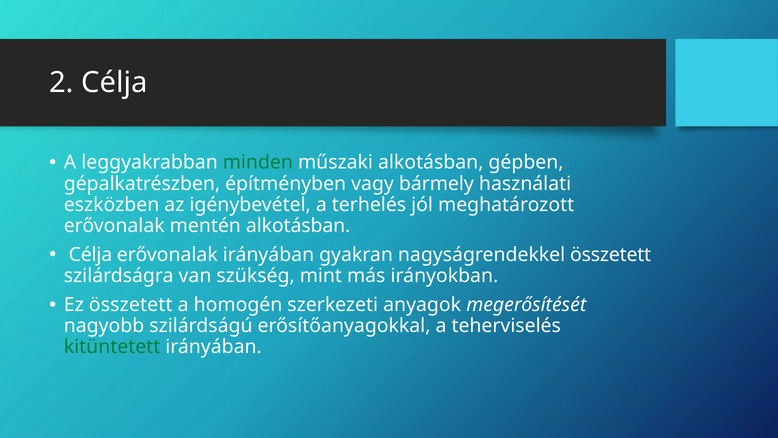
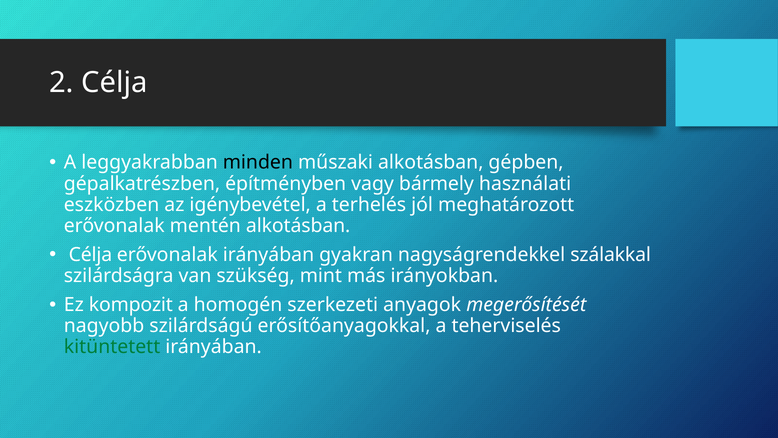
minden colour: green -> black (258, 162)
nagyságrendekkel összetett: összetett -> szálakkal (611, 255)
Ez összetett: összetett -> kompozit (131, 305)
